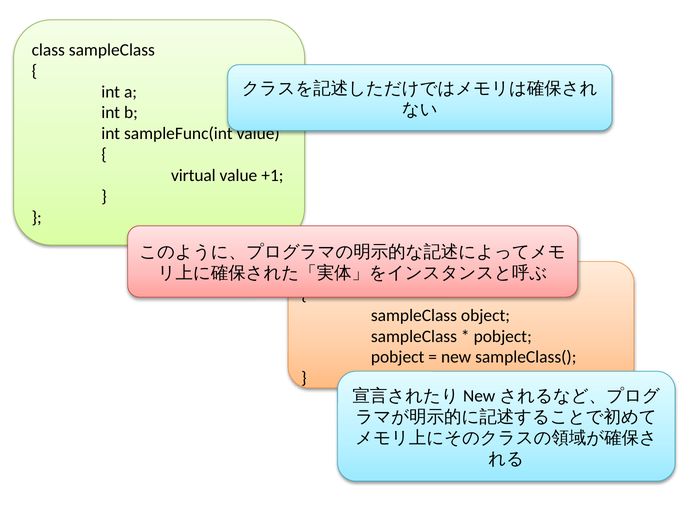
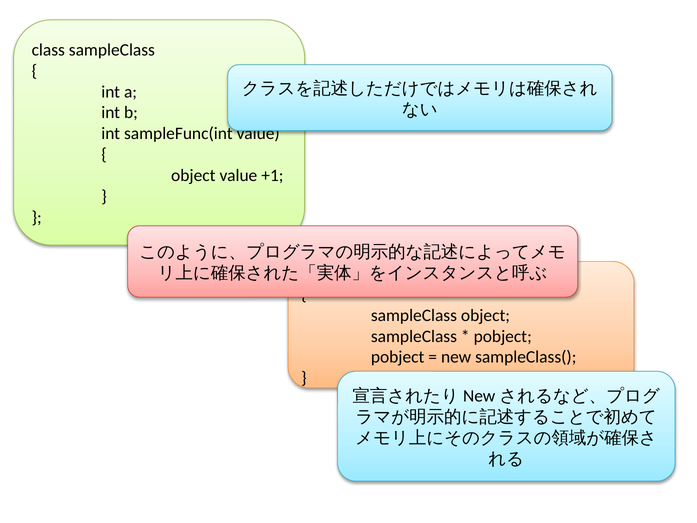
virtual: virtual -> object (193, 175)
